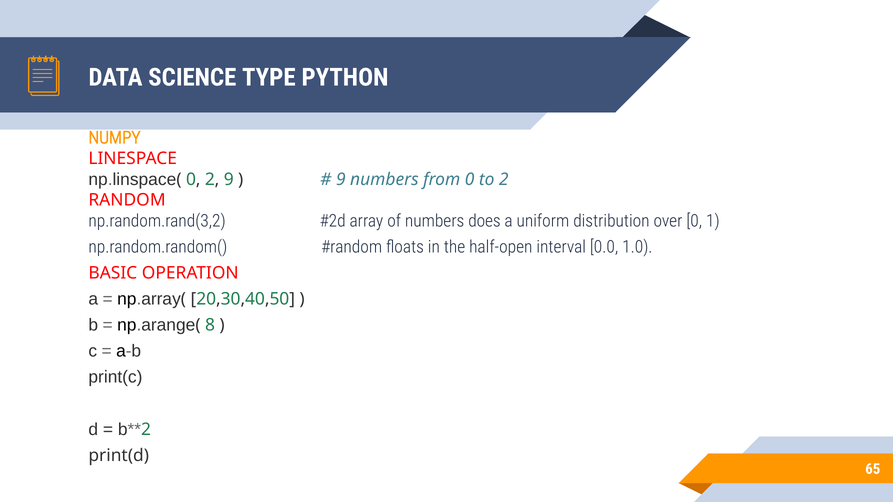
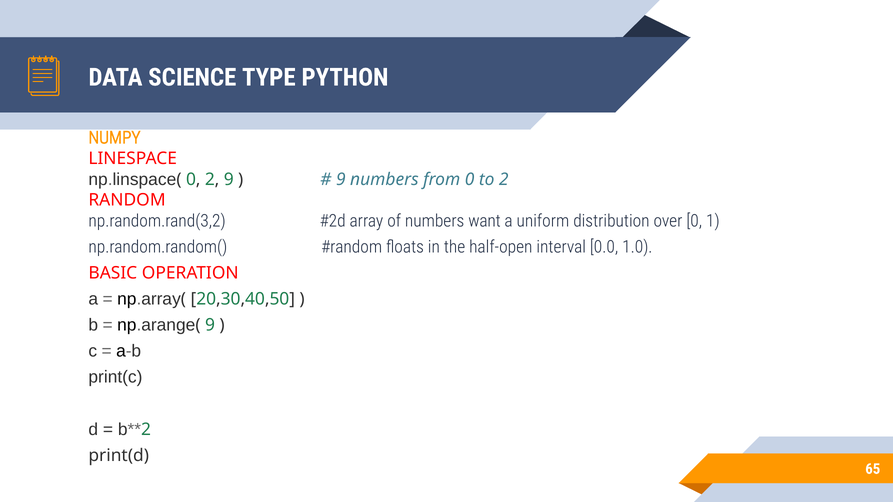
does: does -> want (485, 221)
8: 8 -> 9 (210, 325)
